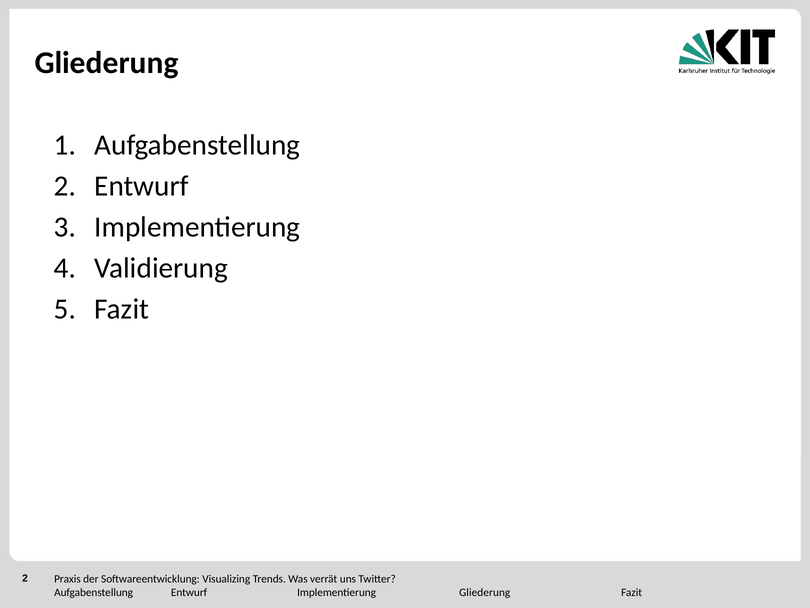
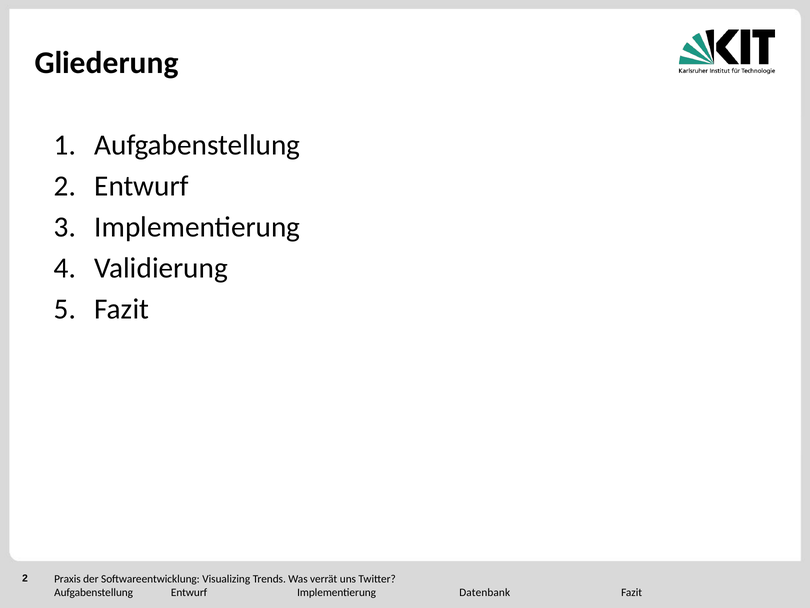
Implementierung Gliederung: Gliederung -> Datenbank (485, 592)
